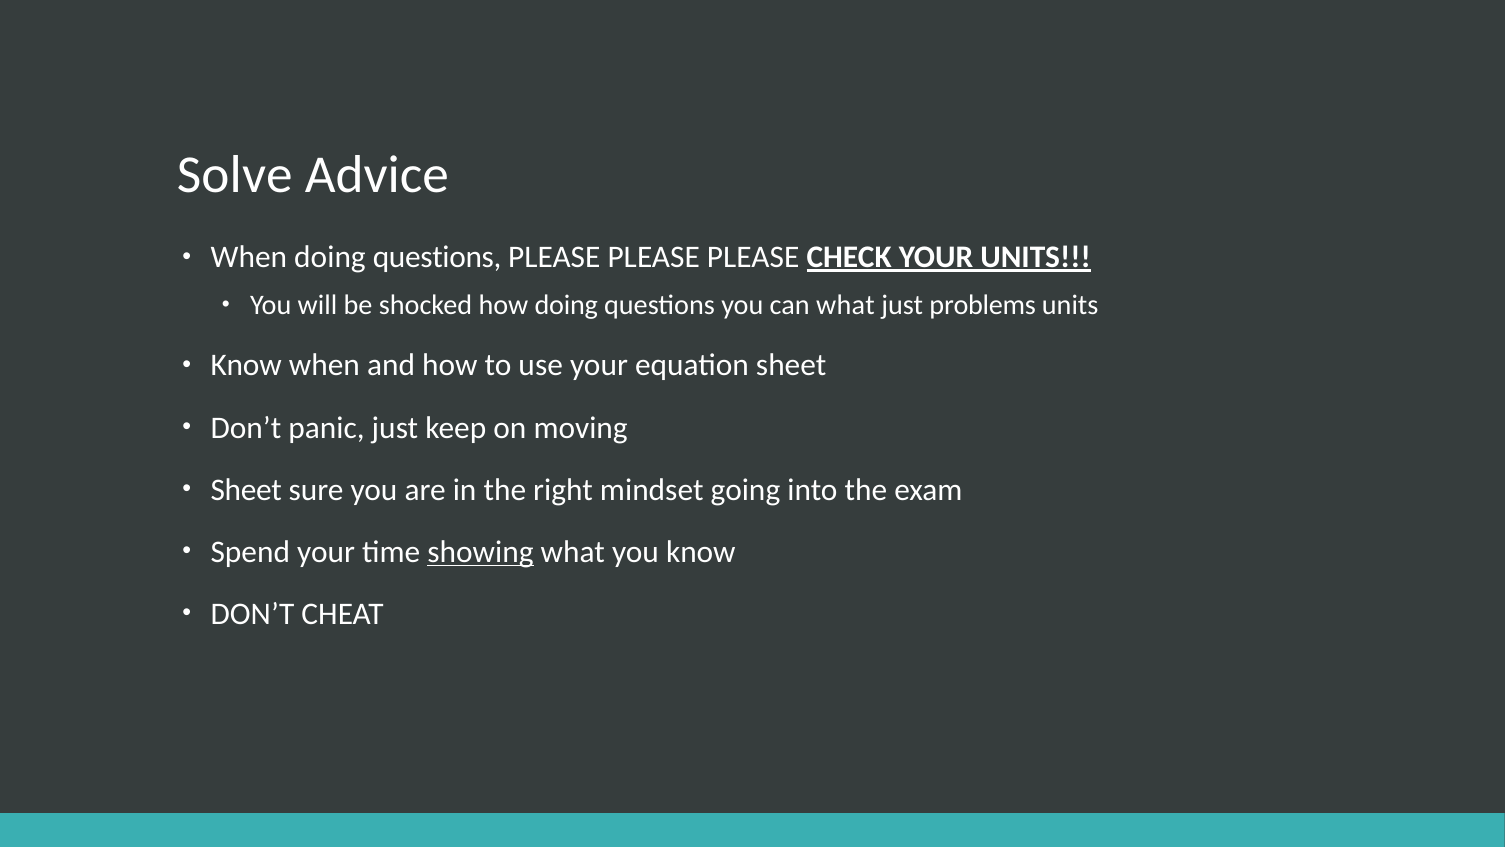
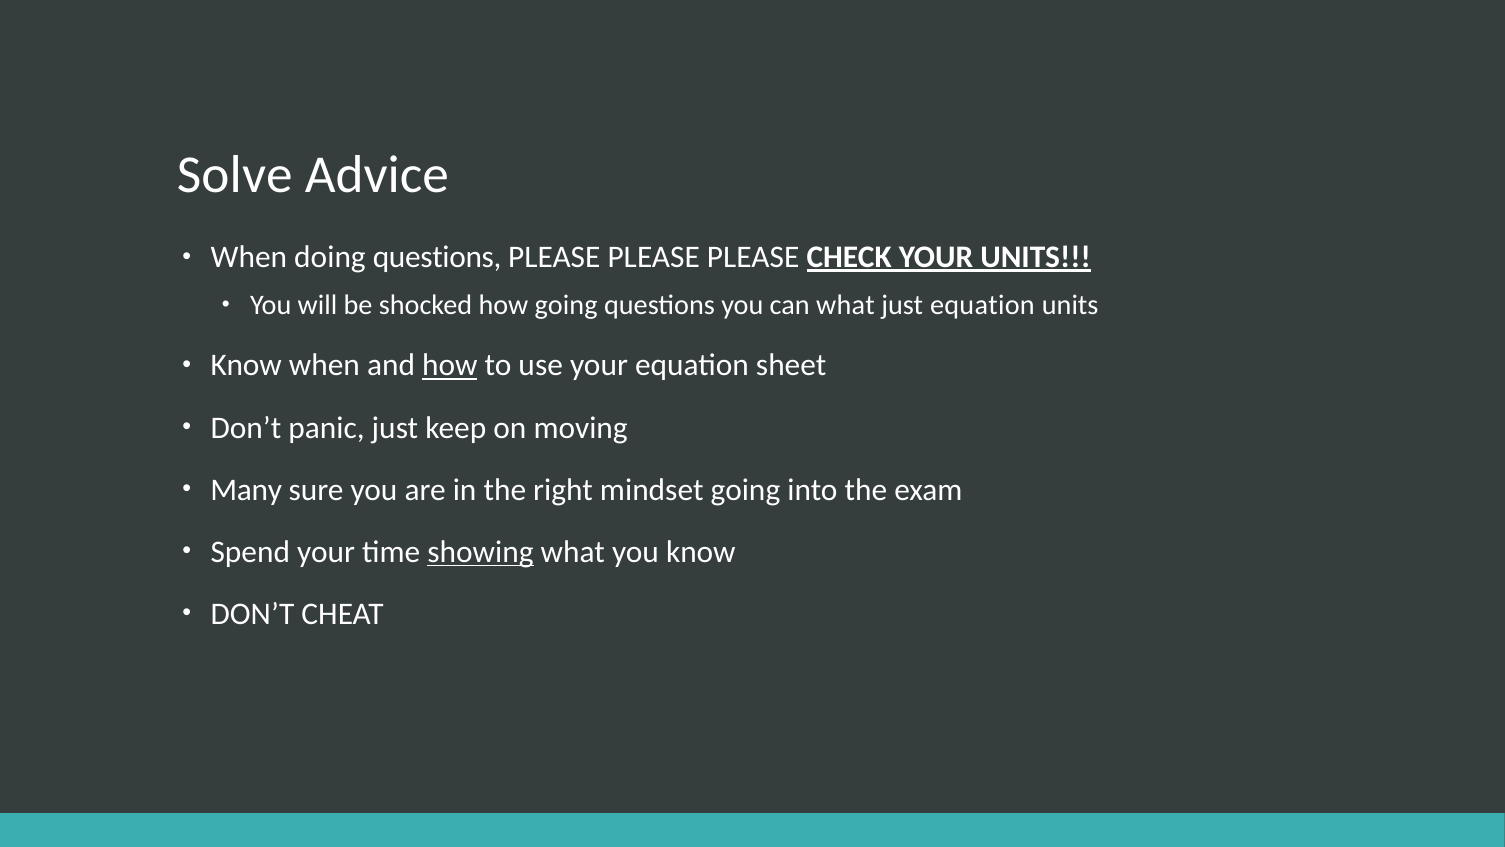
how doing: doing -> going (566, 305)
just problems: problems -> equation (982, 305)
how underline: none -> present (450, 365)
Sheet: Sheet -> Many (246, 490)
